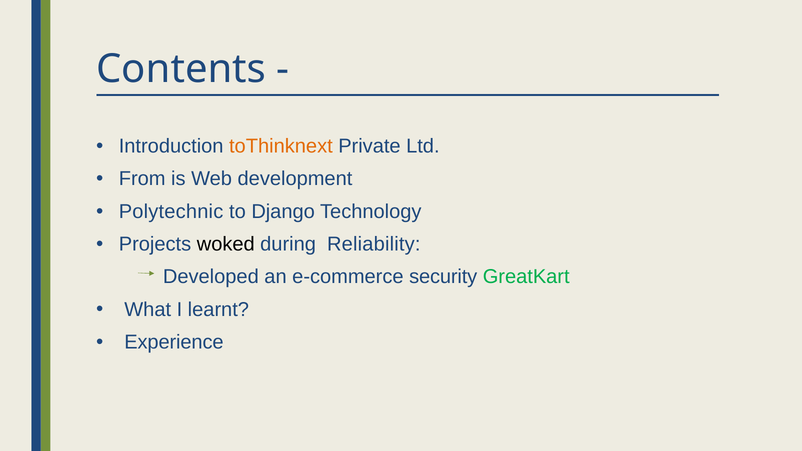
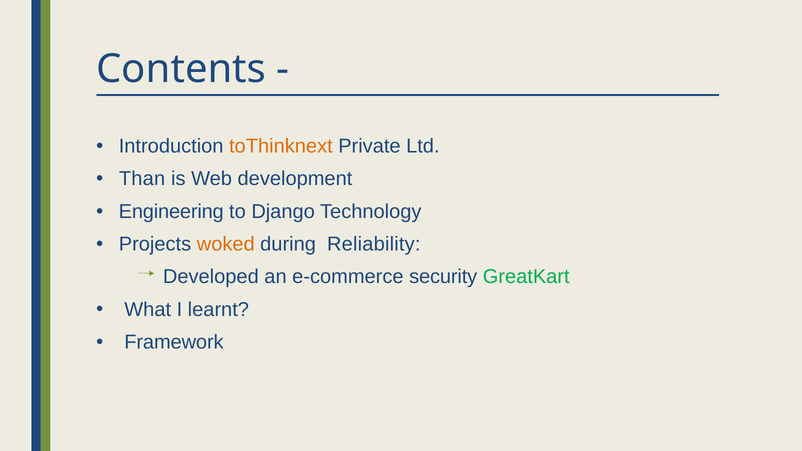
From: From -> Than (142, 179)
Polytechnic: Polytechnic -> Engineering (171, 212)
woked colour: black -> orange (226, 244)
Experience: Experience -> Framework (174, 342)
